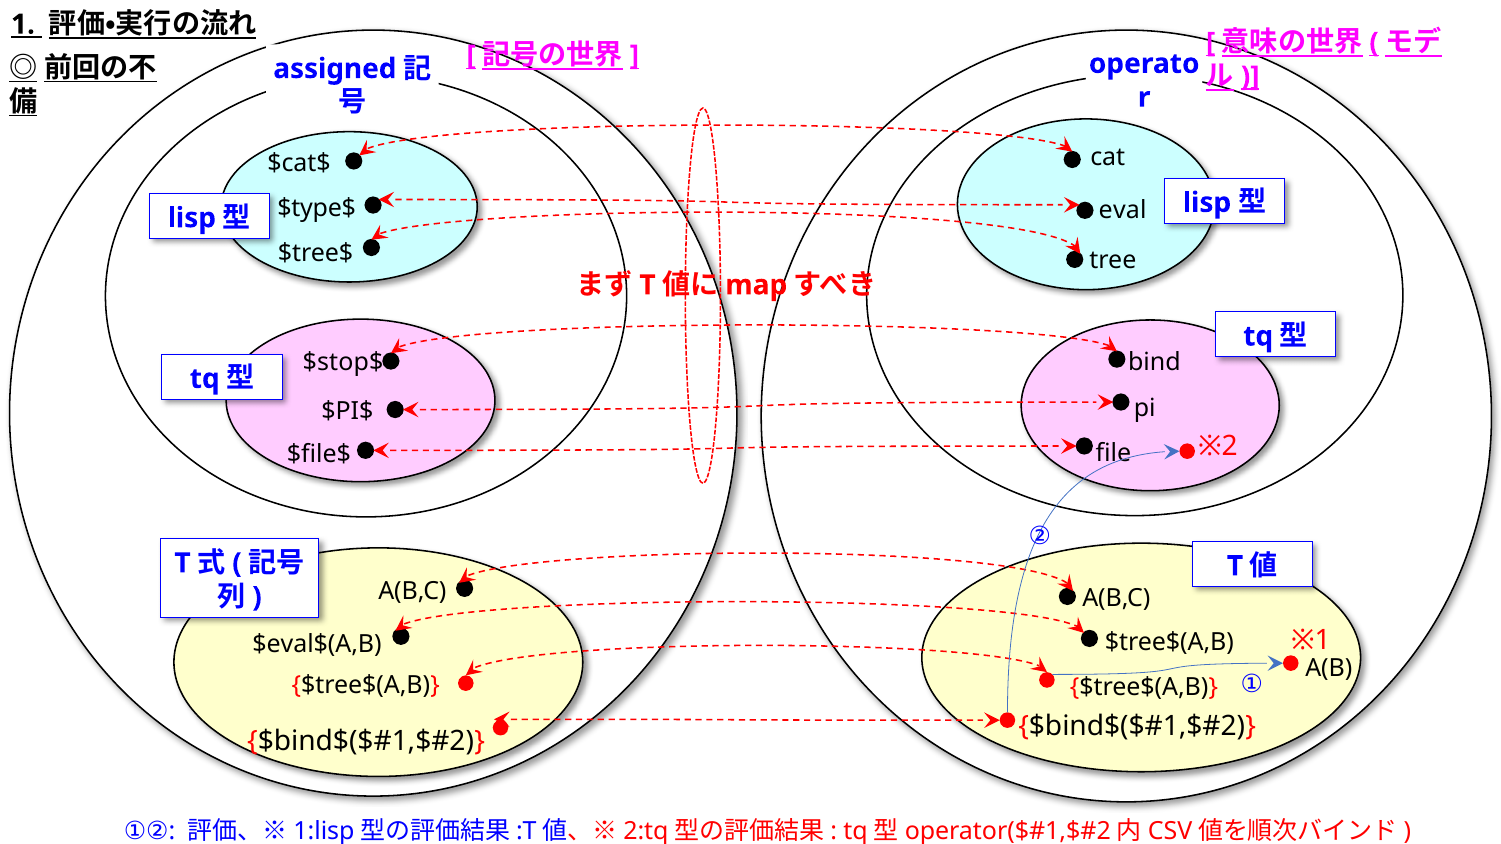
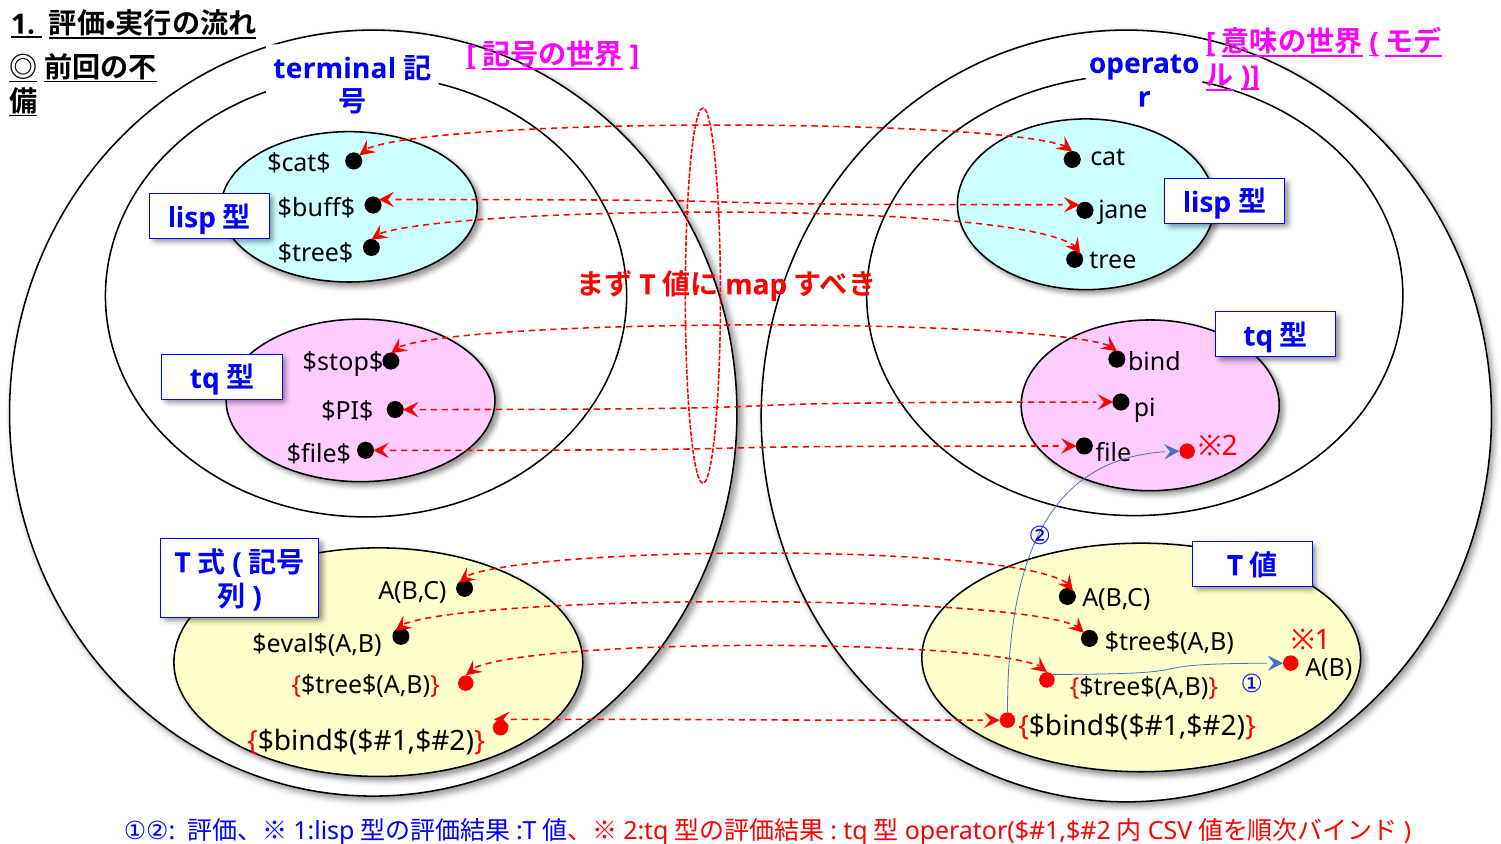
assigned: assigned -> terminal (335, 69)
$type$: $type$ -> $buff$ (316, 208)
eval: eval -> jane (1123, 210)
